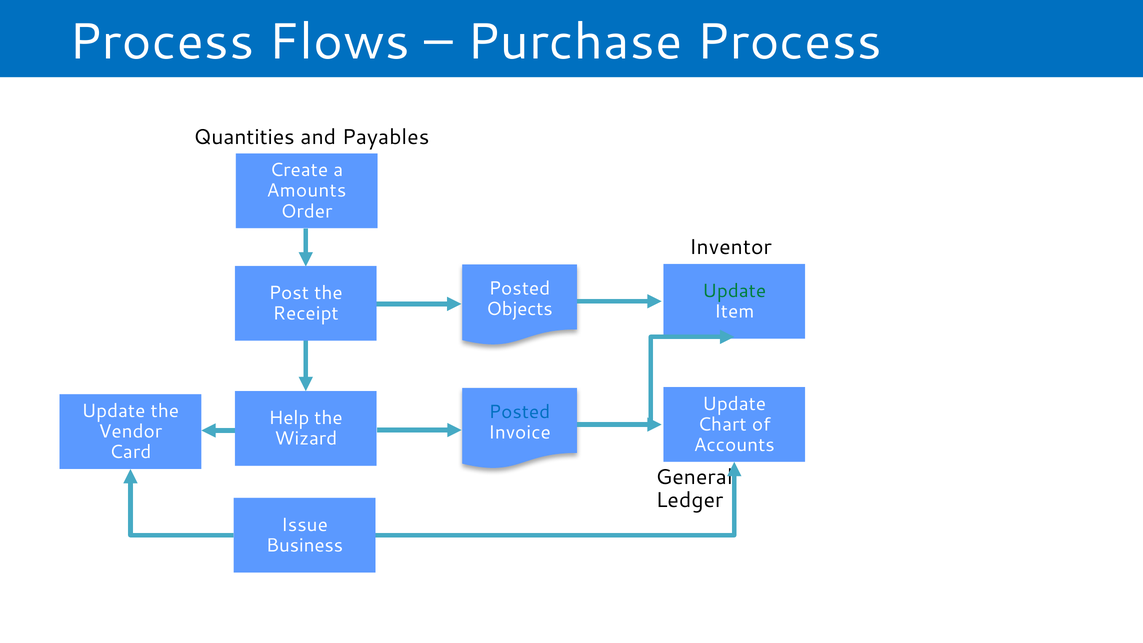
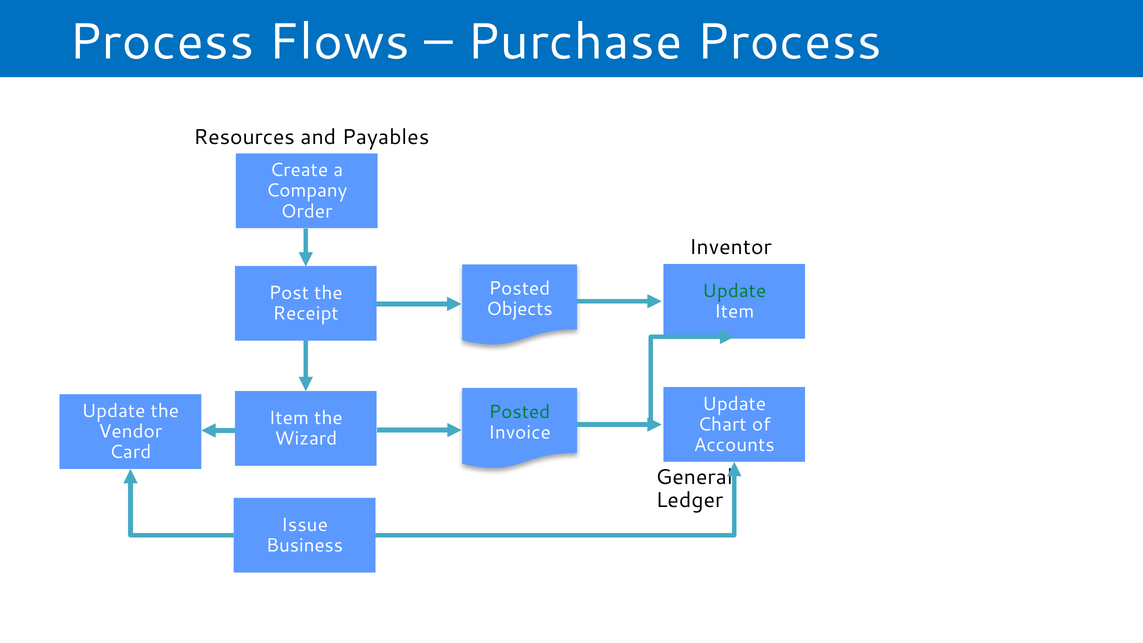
Quantities: Quantities -> Resources (244, 137)
Amounts: Amounts -> Company (307, 191)
Posted colour: blue -> green (519, 412)
Help: Help -> Item (289, 418)
